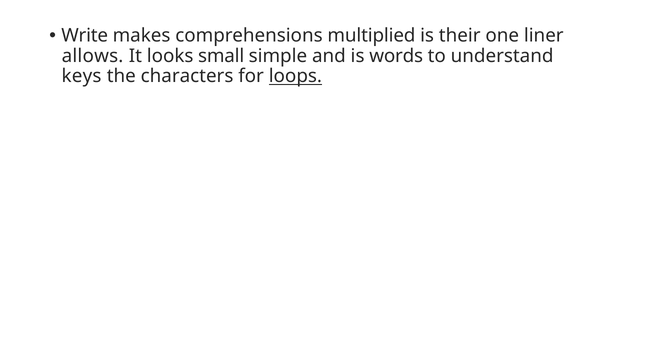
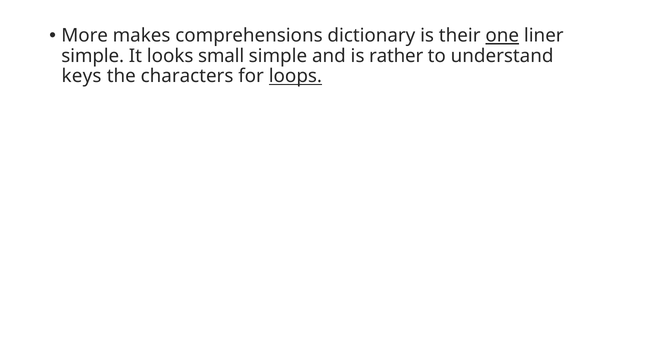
Write: Write -> More (85, 36)
multiplied: multiplied -> dictionary (371, 36)
one underline: none -> present (502, 36)
allows: allows -> simple (93, 56)
words: words -> rather (396, 56)
